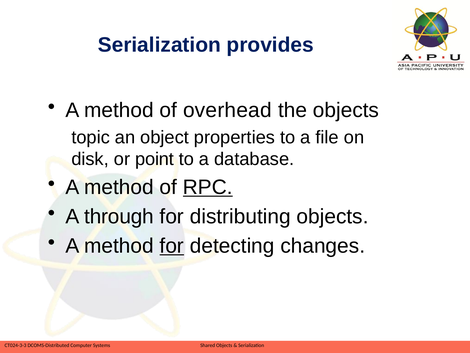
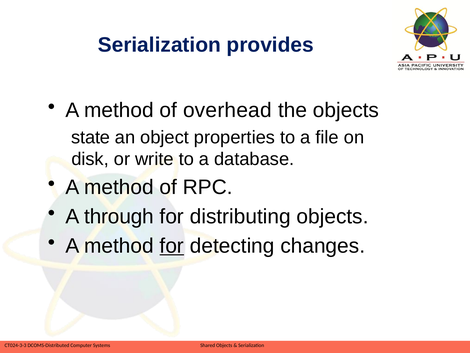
topic: topic -> state (91, 137)
point: point -> write (154, 159)
RPC underline: present -> none (208, 187)
